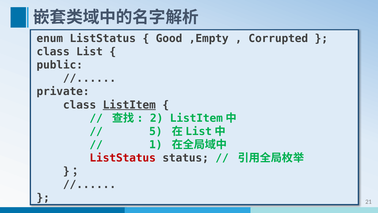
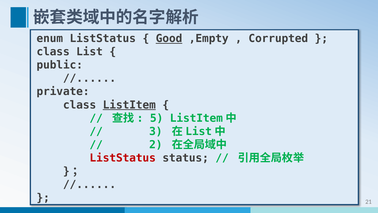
Good underline: none -> present (169, 38)
2: 2 -> 5 (157, 118)
5: 5 -> 3 (156, 131)
1: 1 -> 2 (156, 144)
